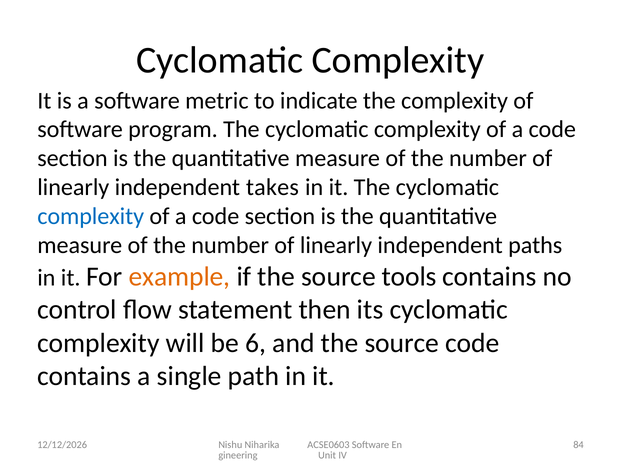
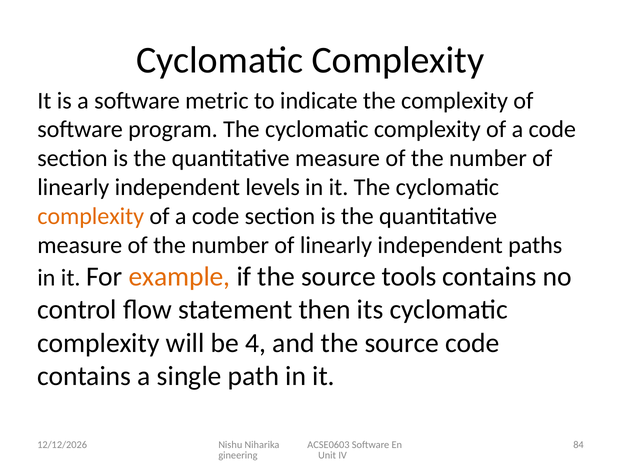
takes: takes -> levels (273, 187)
complexity colour: blue -> orange (91, 216)
6: 6 -> 4 (256, 343)
